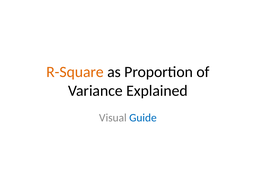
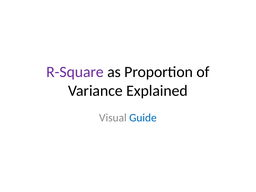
R-Square colour: orange -> purple (75, 72)
